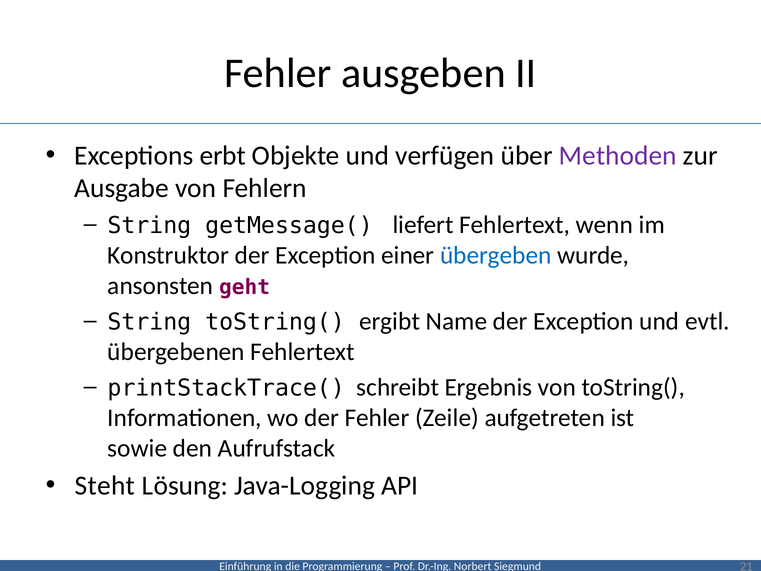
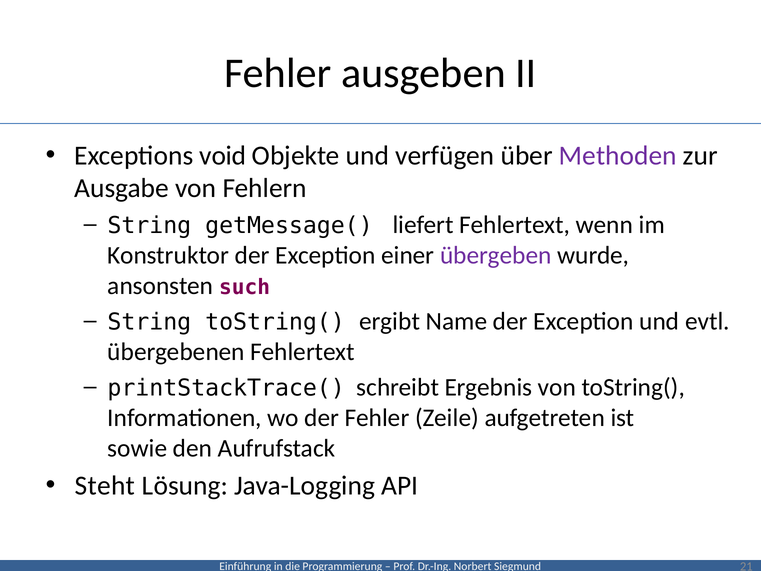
erbt: erbt -> void (223, 155)
übergeben colour: blue -> purple (496, 255)
geht: geht -> such (245, 287)
